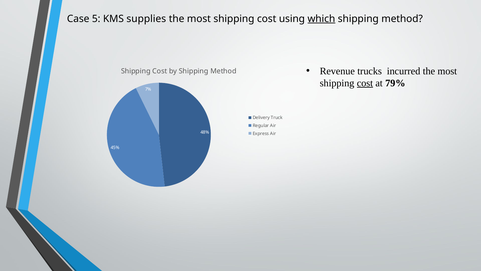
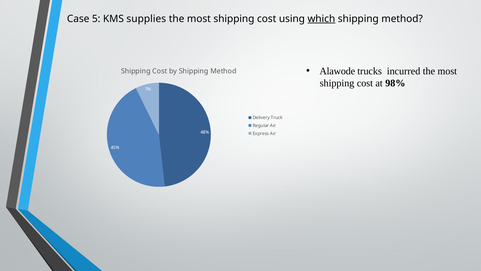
Revenue: Revenue -> Alawode (337, 71)
cost underline: present -> none (365, 83)
79%: 79% -> 98% (395, 83)
